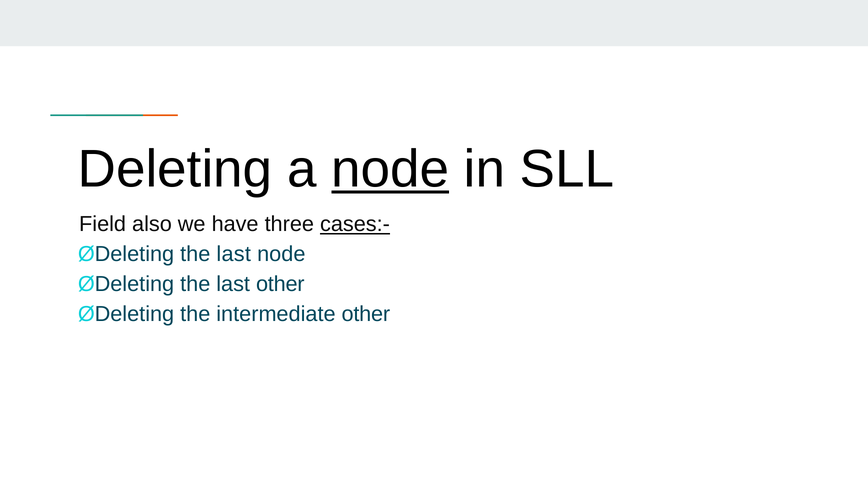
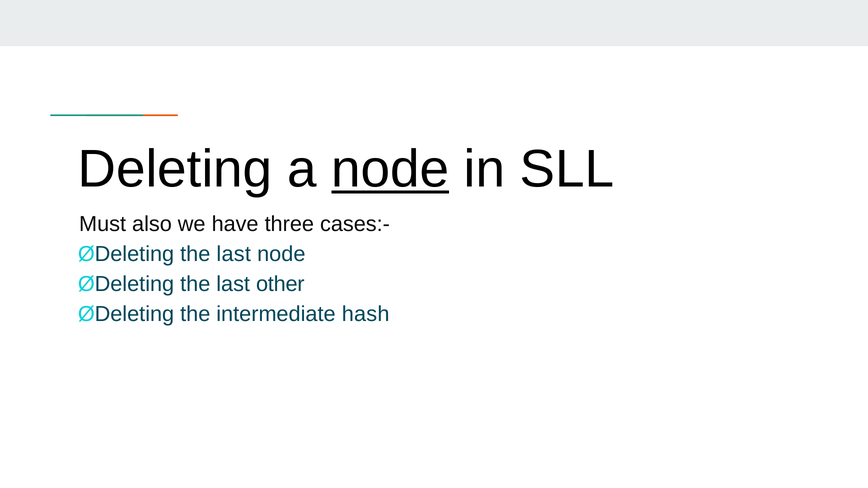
Field: Field -> Must (103, 224)
cases:- underline: present -> none (355, 224)
intermediate other: other -> hash (366, 314)
